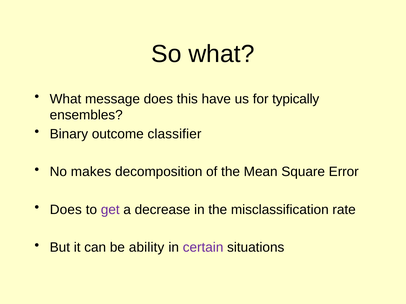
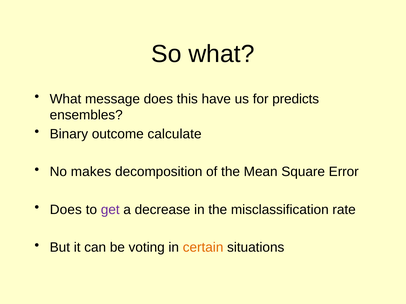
typically: typically -> predicts (296, 99)
classifier: classifier -> calculate (175, 134)
ability: ability -> voting (147, 248)
certain colour: purple -> orange (203, 248)
